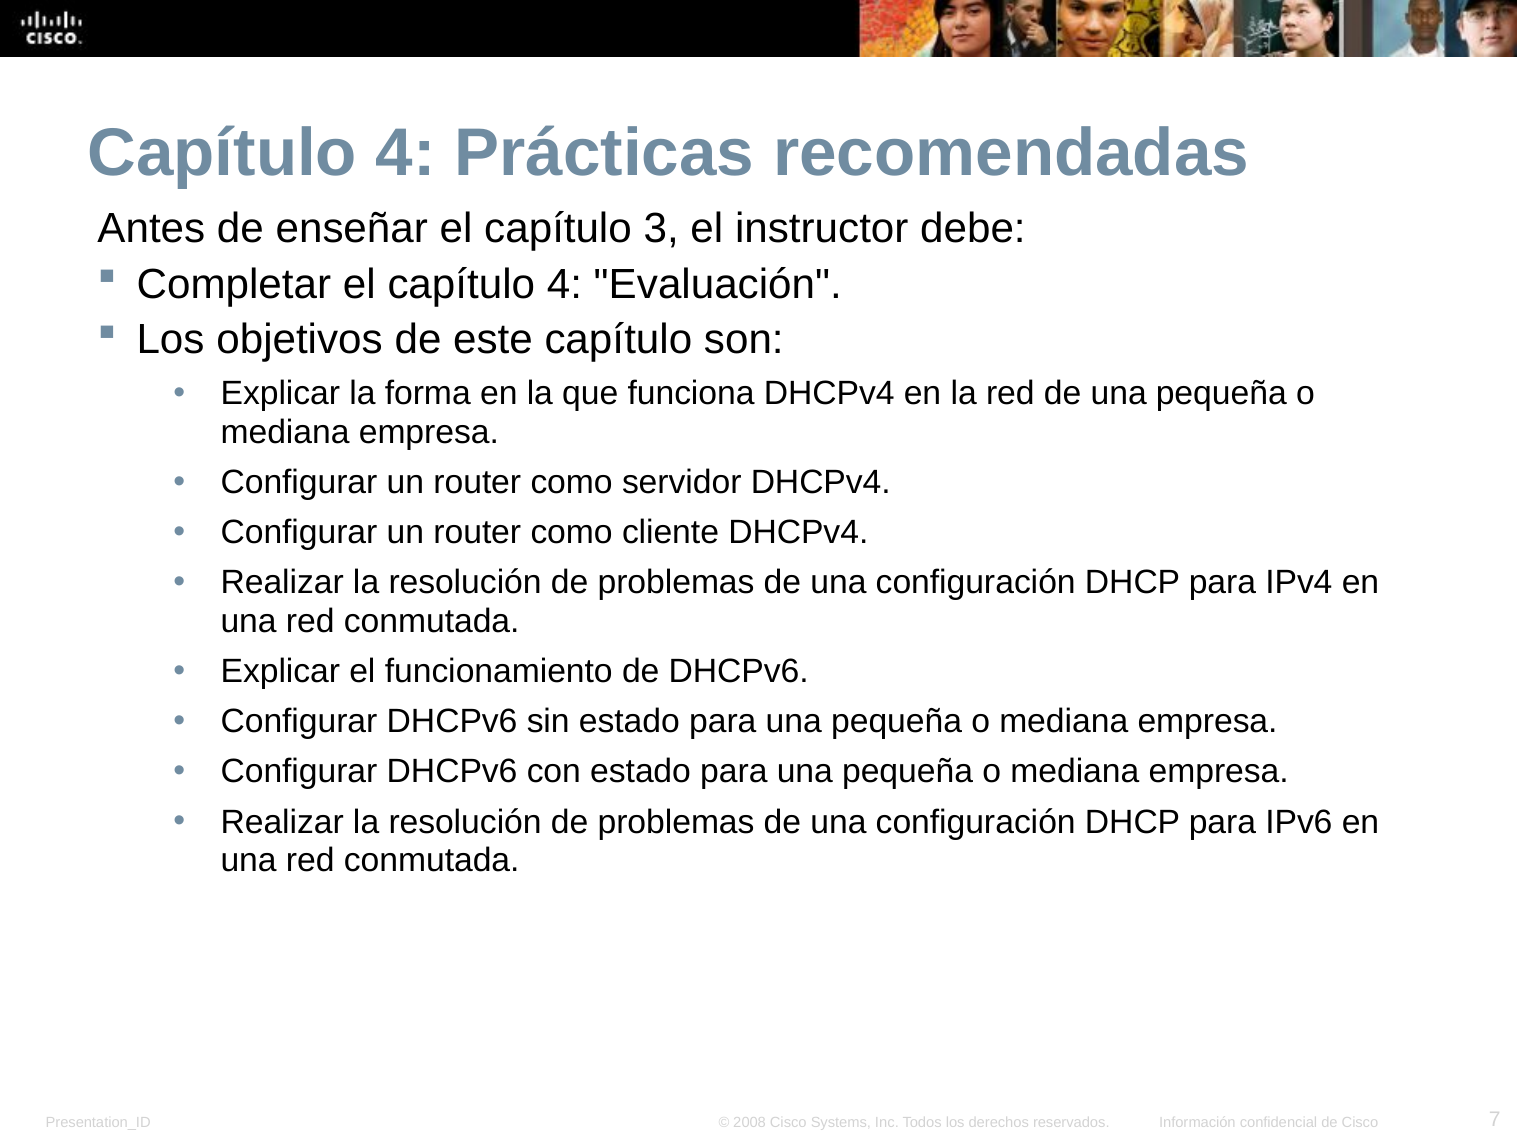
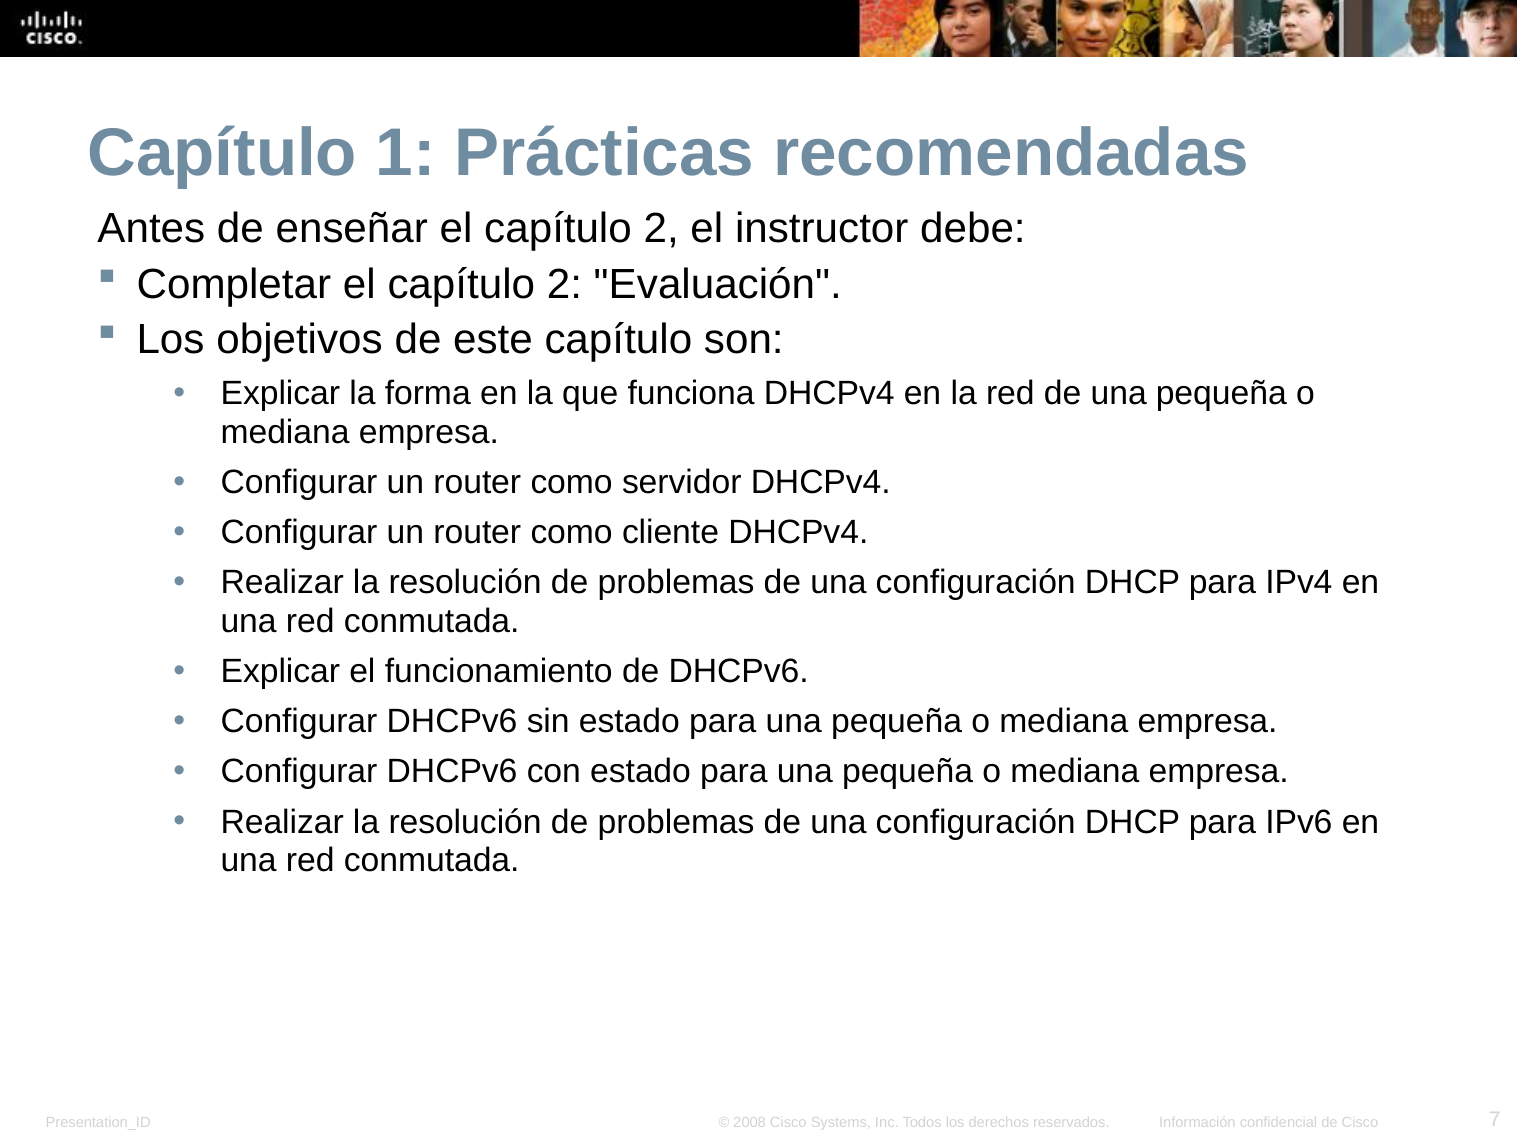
4: 4 -> 1 (406, 153)
enseñar el capítulo 3: 3 -> 2 (661, 229)
Completar el capítulo 4: 4 -> 2 (564, 284)
